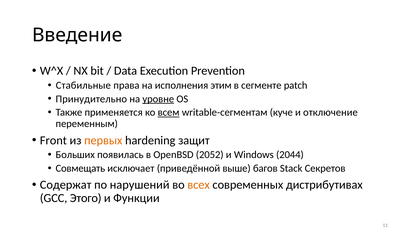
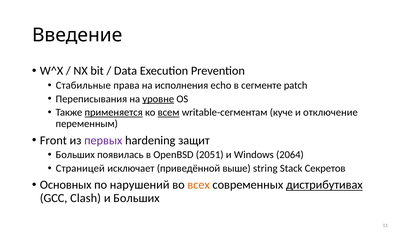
этим: этим -> echo (221, 85)
Принудительно: Принудительно -> Переписывания (91, 99)
применяется underline: none -> present (114, 113)
первых colour: orange -> purple (103, 141)
2052: 2052 -> 2051 (210, 155)
2044: 2044 -> 2064 (290, 155)
Совмещать: Совмещать -> Страницей (80, 169)
багов: багов -> string (265, 169)
Содержат: Содержат -> Основных (66, 185)
дистрибутивах underline: none -> present (324, 185)
Этого: Этого -> Clash (86, 198)
и Функции: Функции -> Больших (136, 198)
